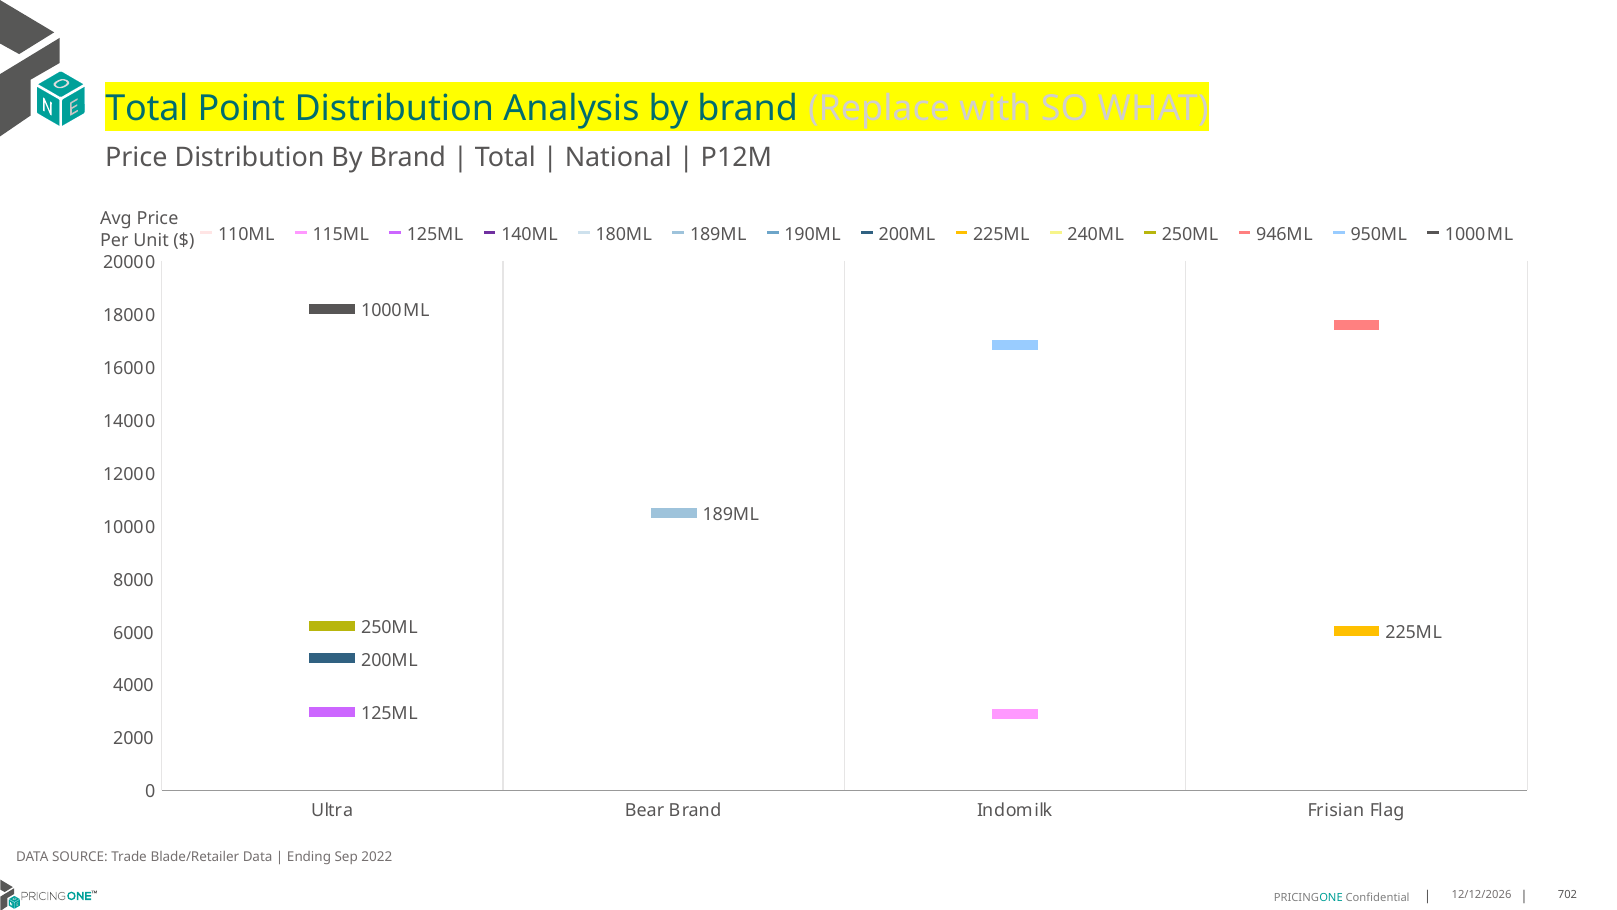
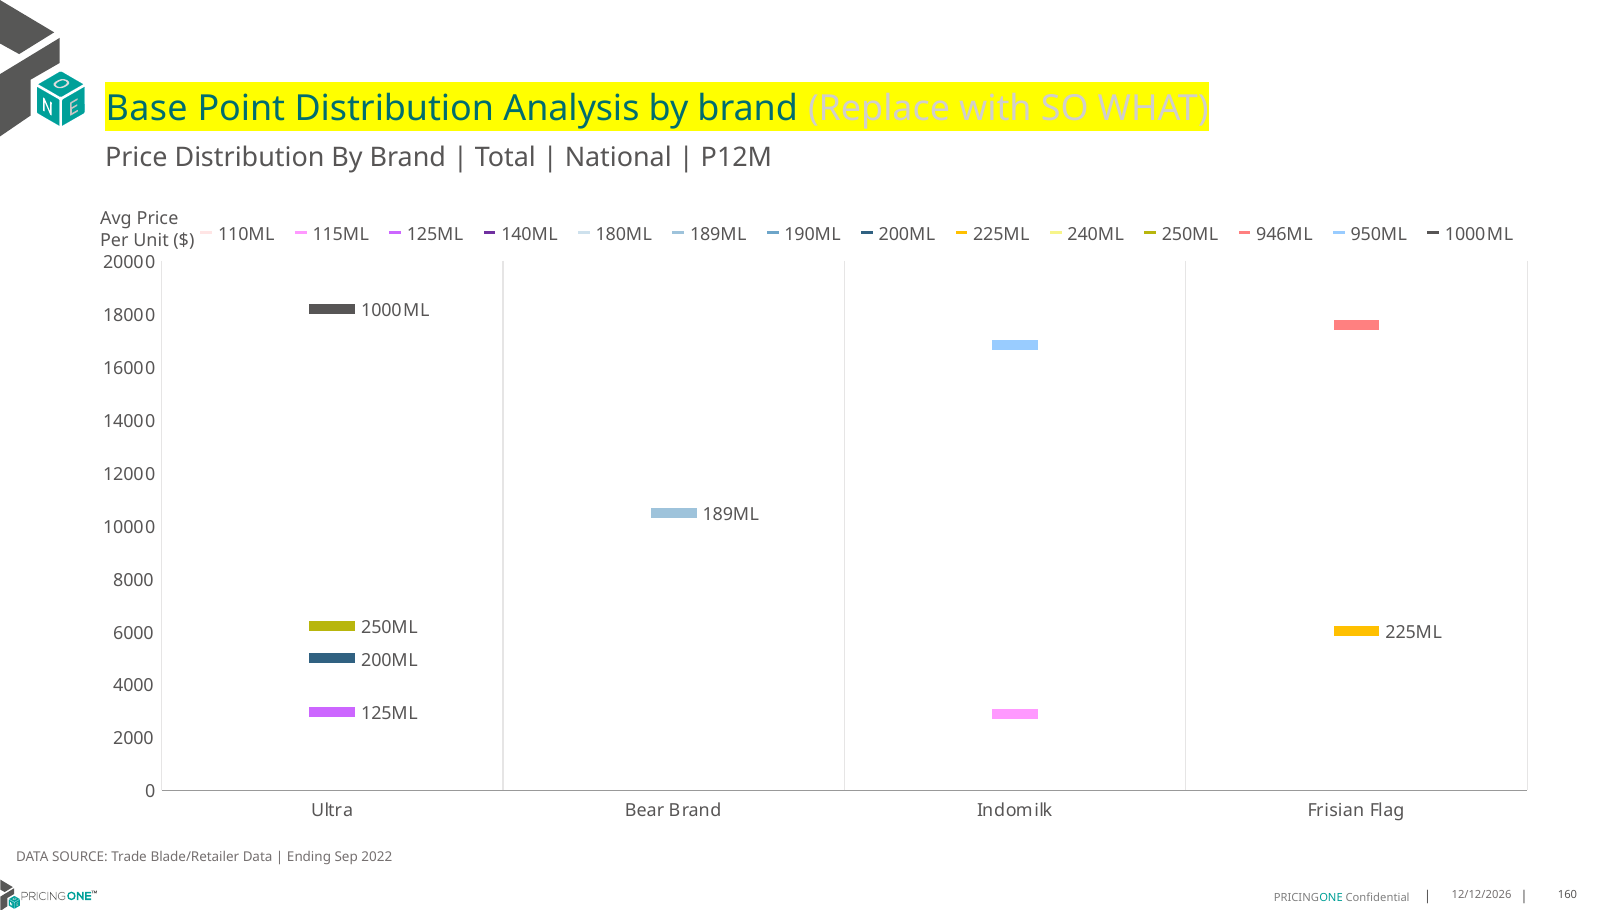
Total: Total -> Base (147, 109)
702: 702 -> 160 (1567, 894)
